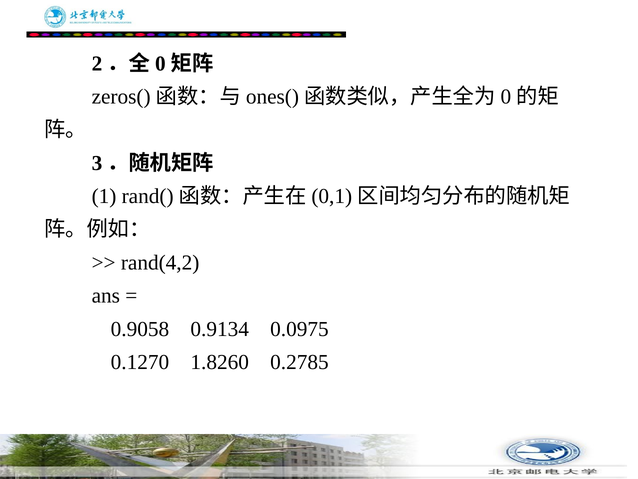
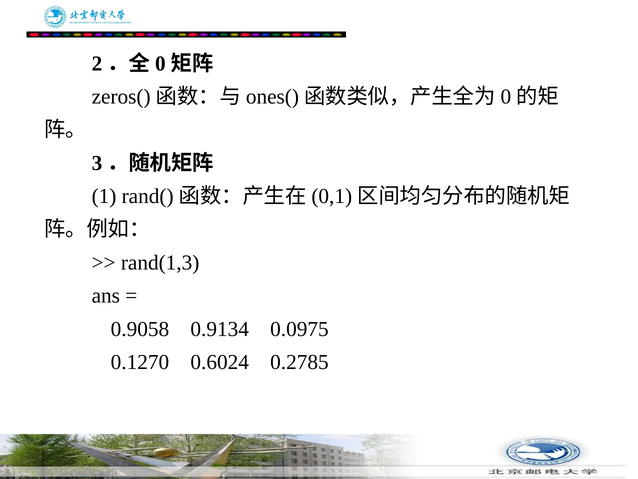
rand(4,2: rand(4,2 -> rand(1,3 (160, 262)
1.8260: 1.8260 -> 0.6024 (220, 362)
